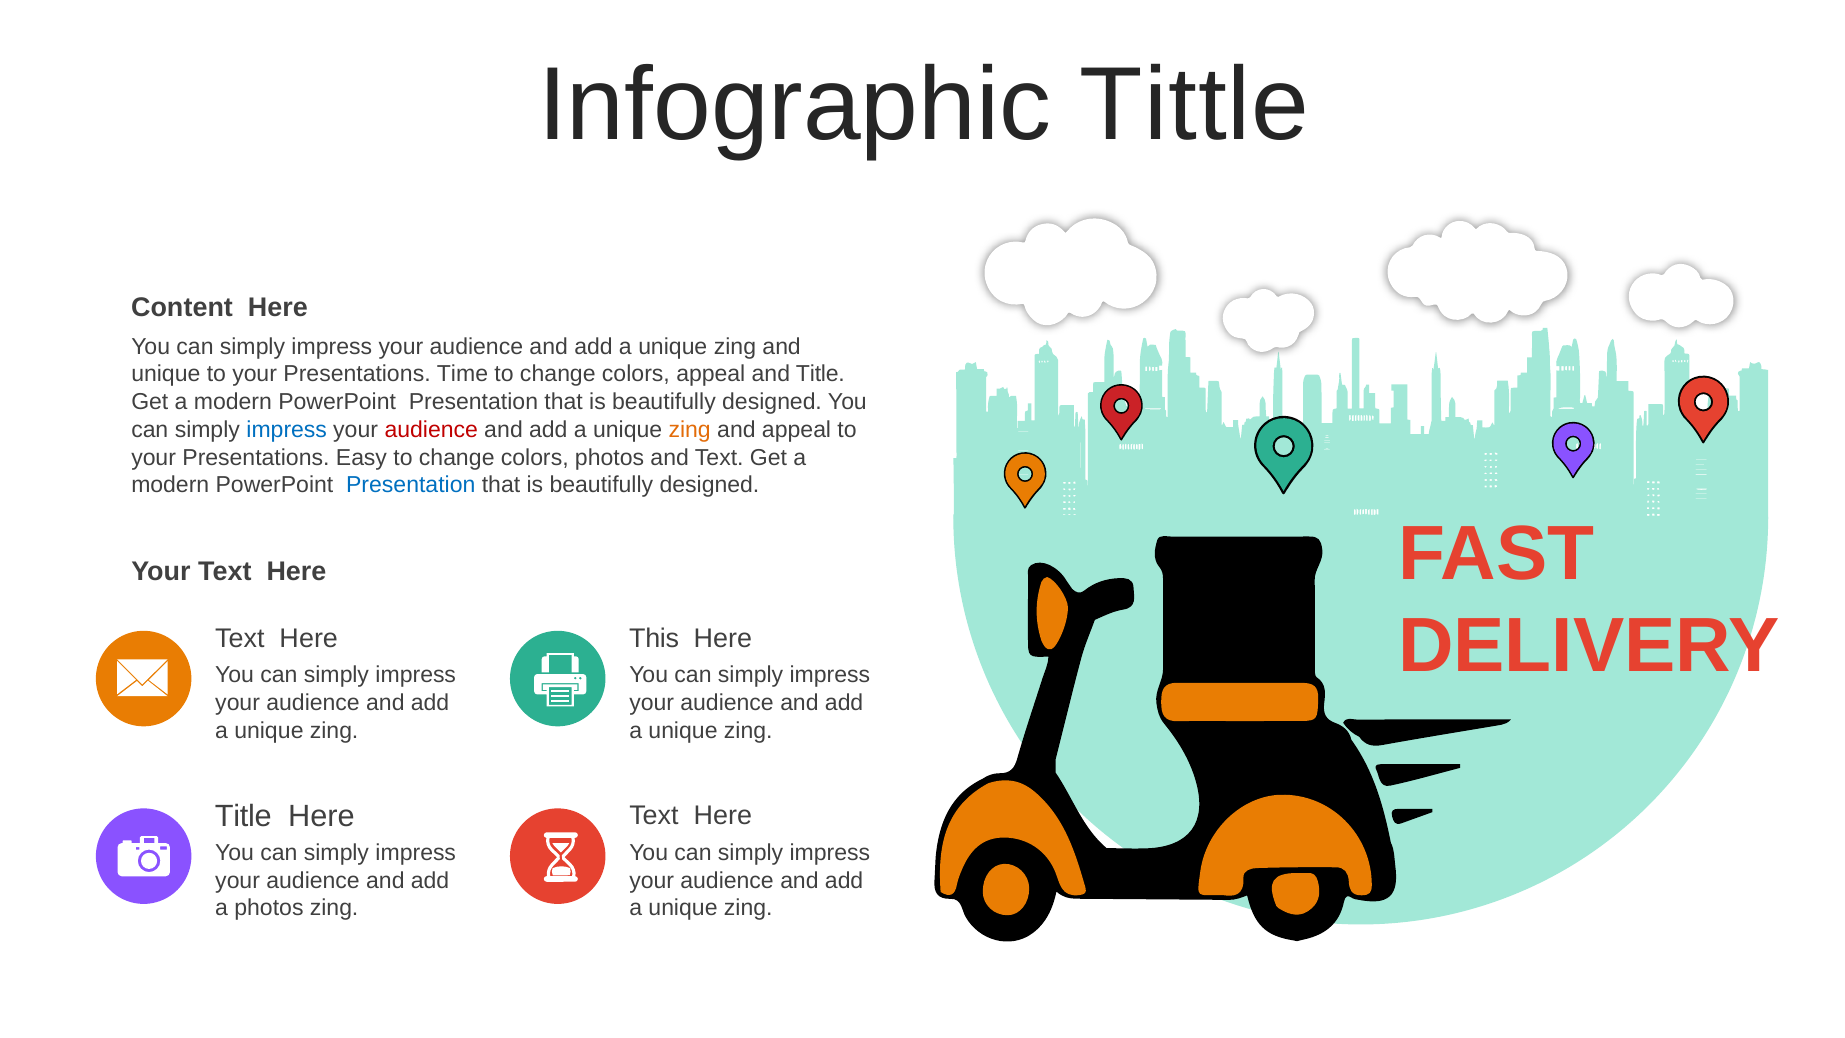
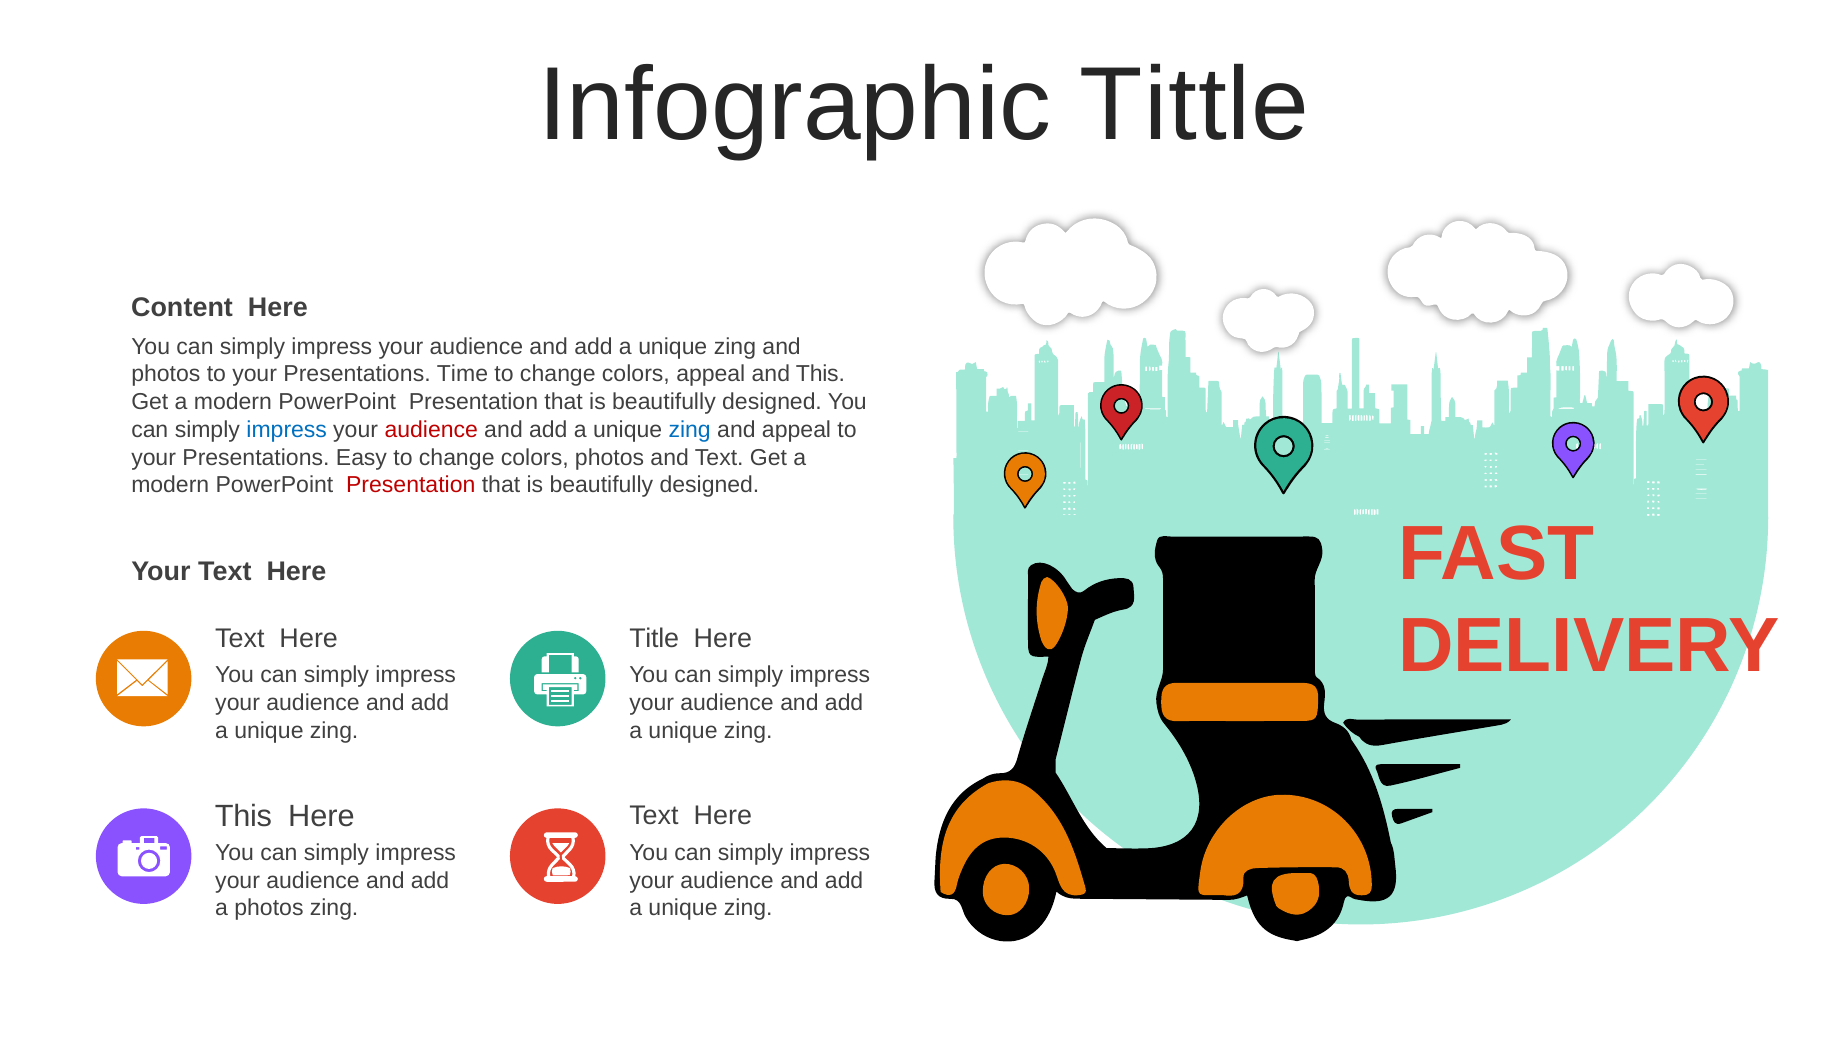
unique: unique -> photos (166, 374)
and Title: Title -> This (820, 374)
zing colour: orange -> blue (690, 430)
Presentation colour: blue -> red (411, 485)
This: This -> Title (654, 638)
Title: Title -> This (243, 816)
